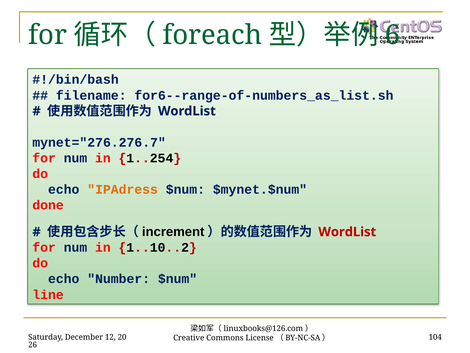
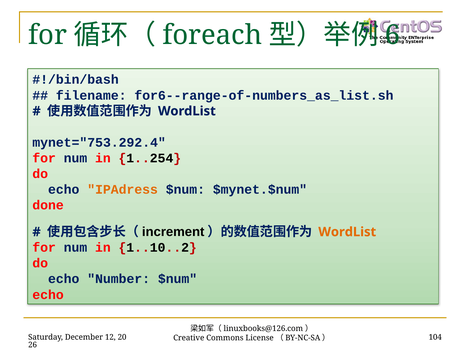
mynet="276.276.7: mynet="276.276.7 -> mynet="753.292.4 (99, 142)
WordList colour: red -> orange (347, 232)
line: line -> echo (48, 294)
